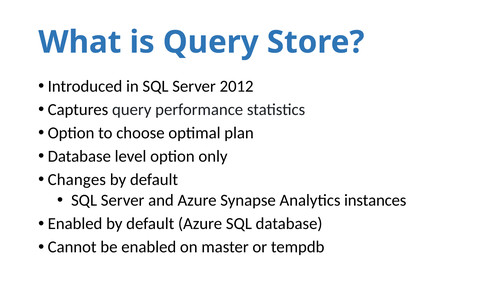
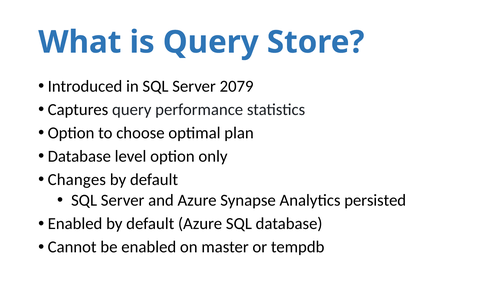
2012: 2012 -> 2079 (237, 86)
instances: instances -> persisted (375, 200)
